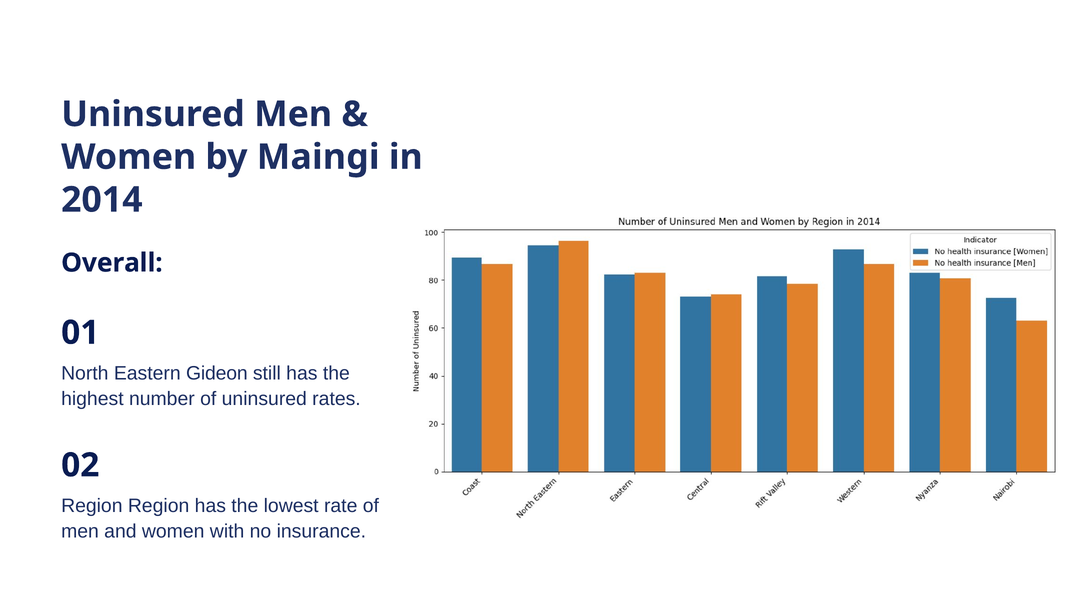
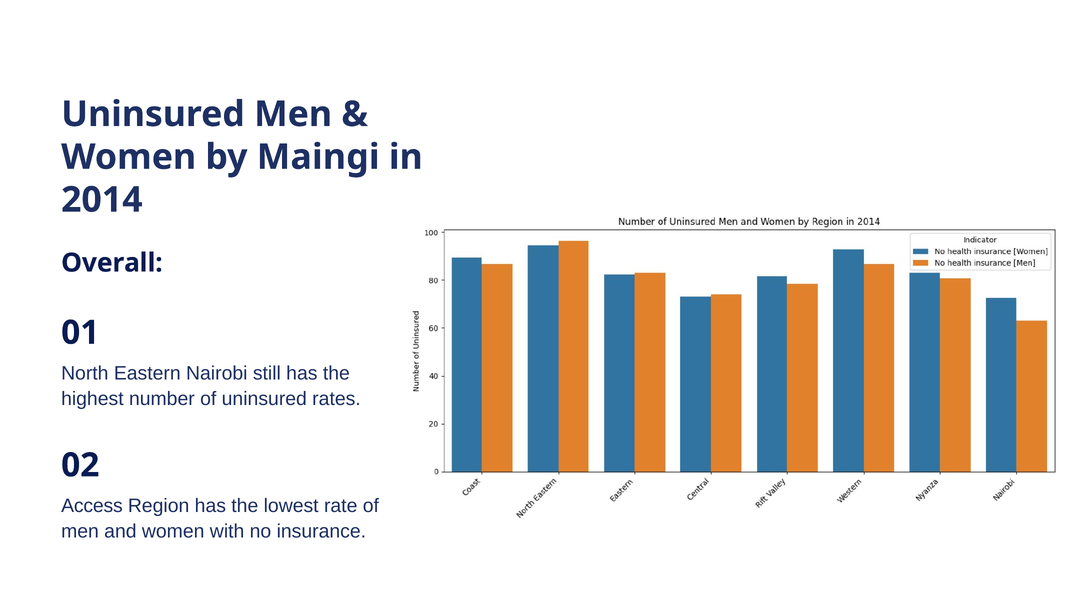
Gideon: Gideon -> Nairobi (217, 373)
Region: Region -> Access (92, 505)
